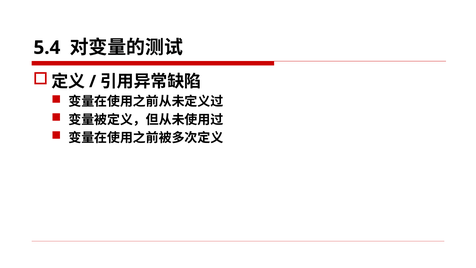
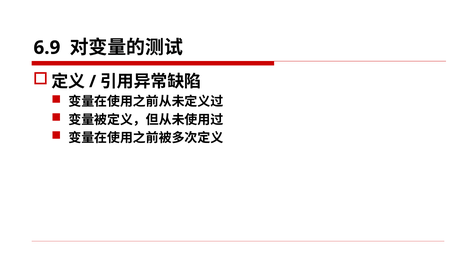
5.4: 5.4 -> 6.9 (47, 48)
